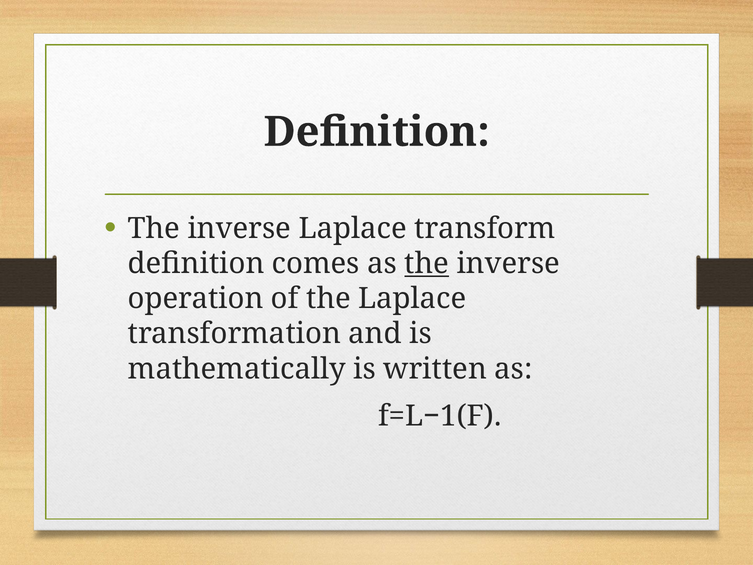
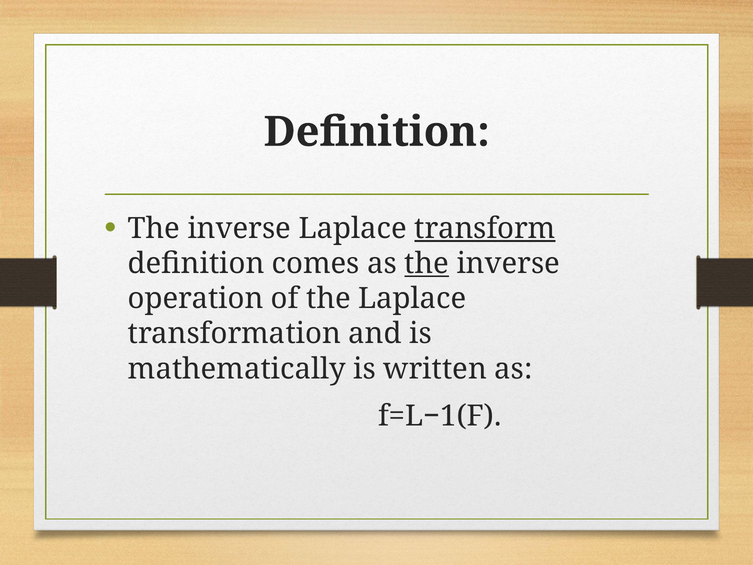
transform underline: none -> present (485, 228)
